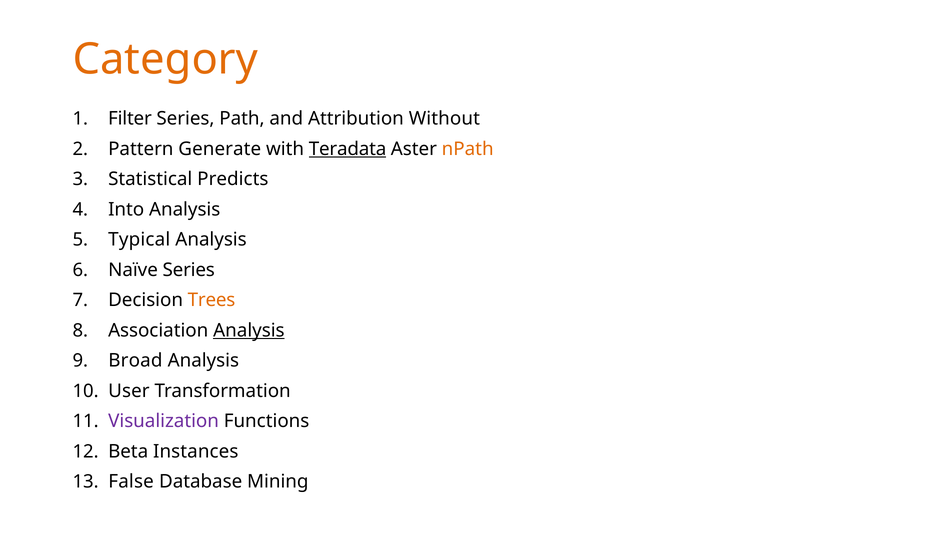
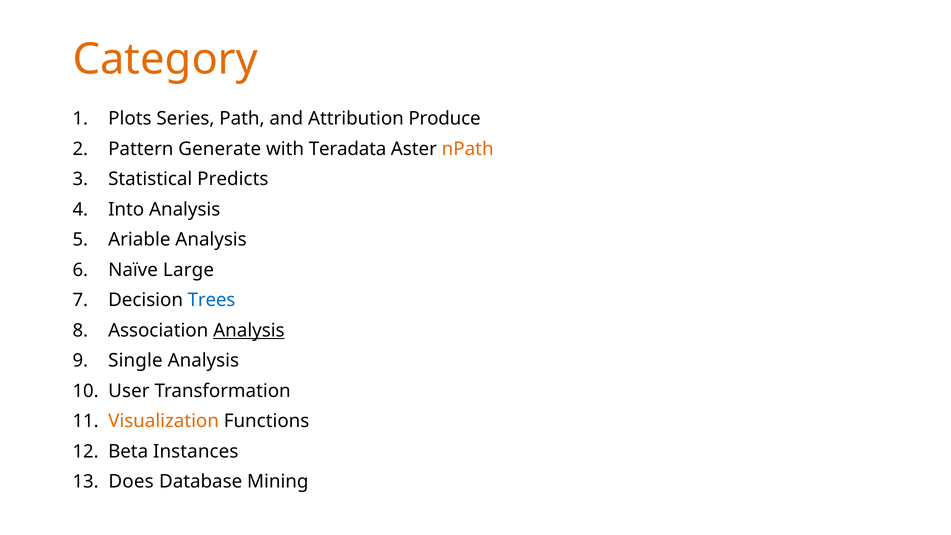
Filter: Filter -> Plots (130, 119)
Without: Without -> Produce (445, 119)
Teradata underline: present -> none (348, 149)
Typical: Typical -> Ariable (139, 240)
Naïve Series: Series -> Large (189, 270)
Trees colour: orange -> blue (212, 300)
Broad: Broad -> Single (135, 361)
Visualization colour: purple -> orange (164, 421)
False: False -> Does (131, 482)
